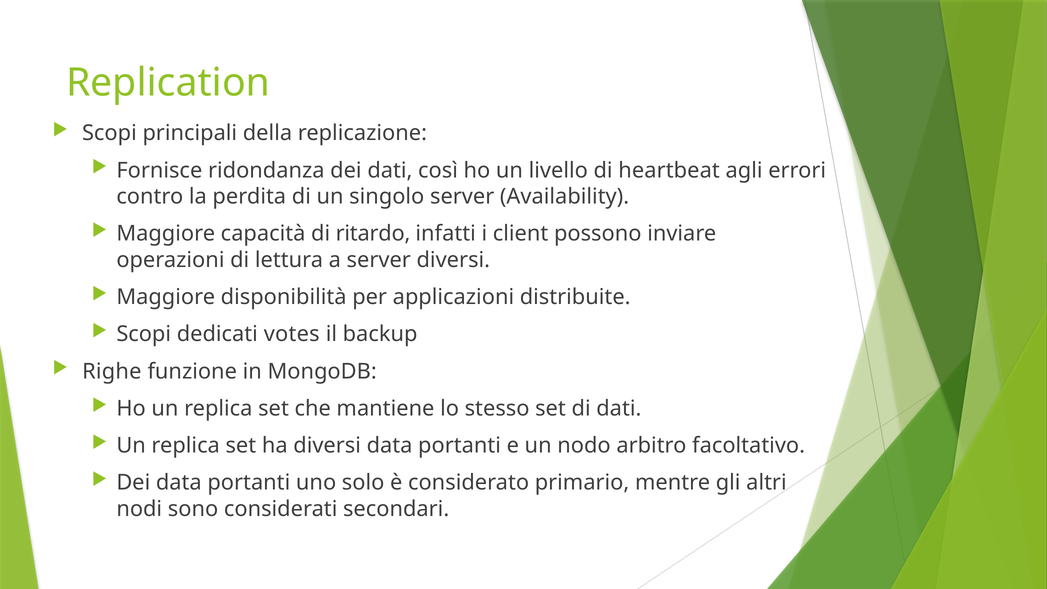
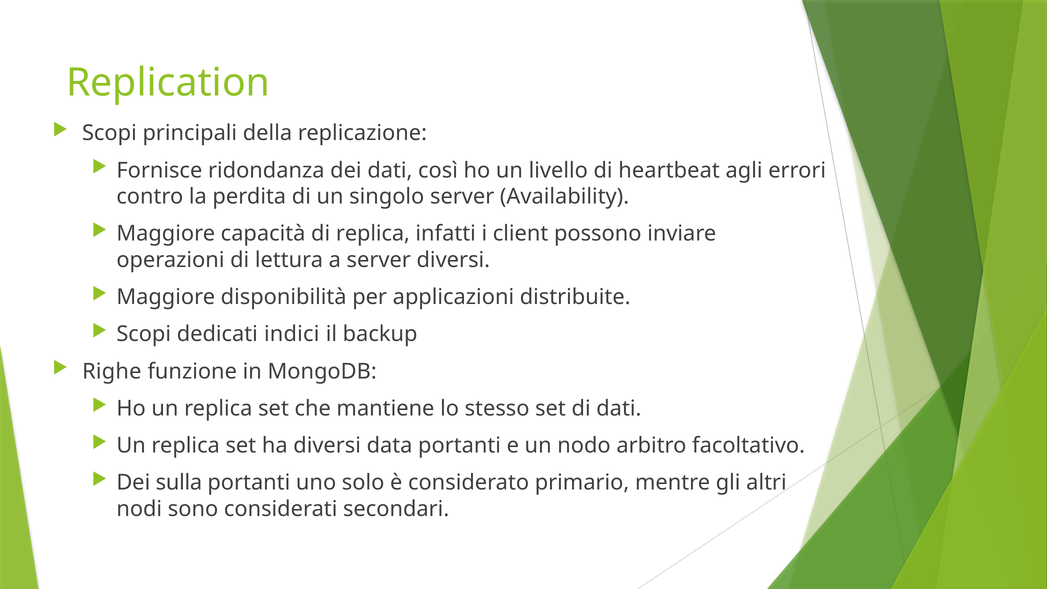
di ritardo: ritardo -> replica (373, 234)
votes: votes -> indici (292, 334)
Dei data: data -> sulla (179, 483)
